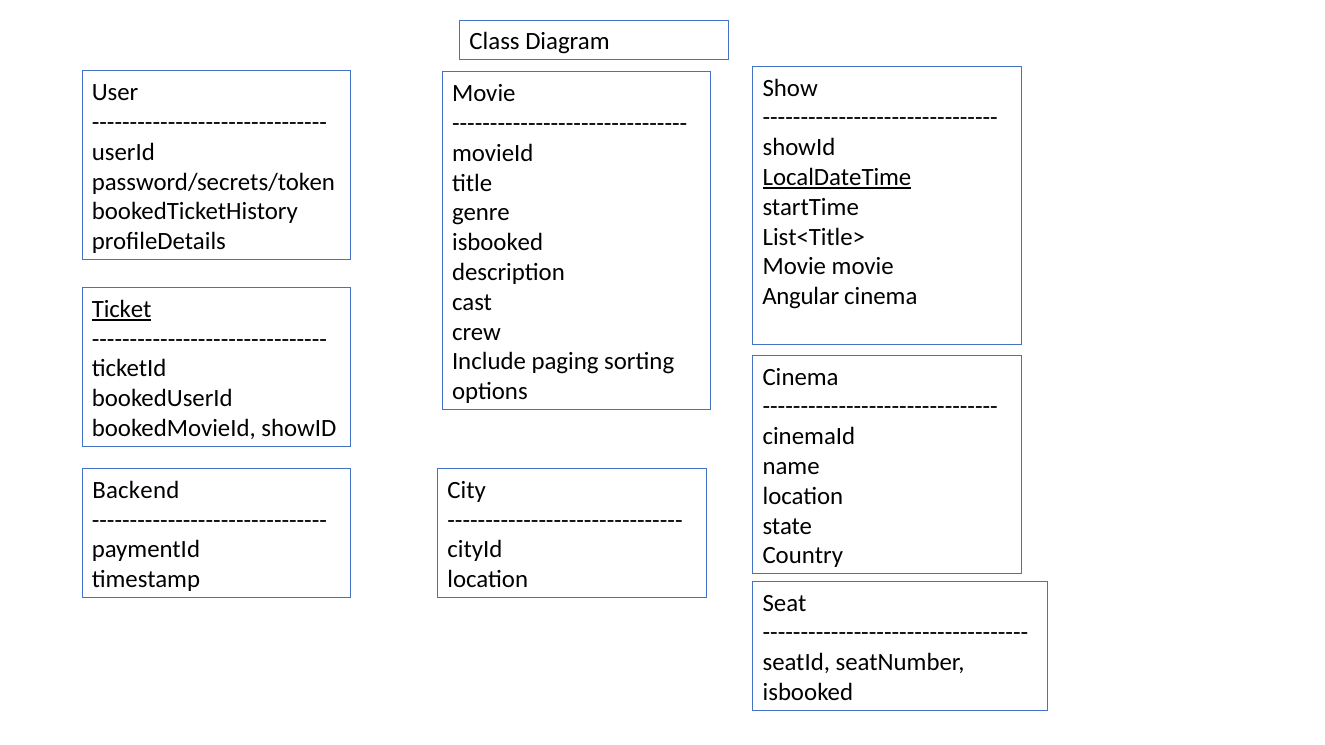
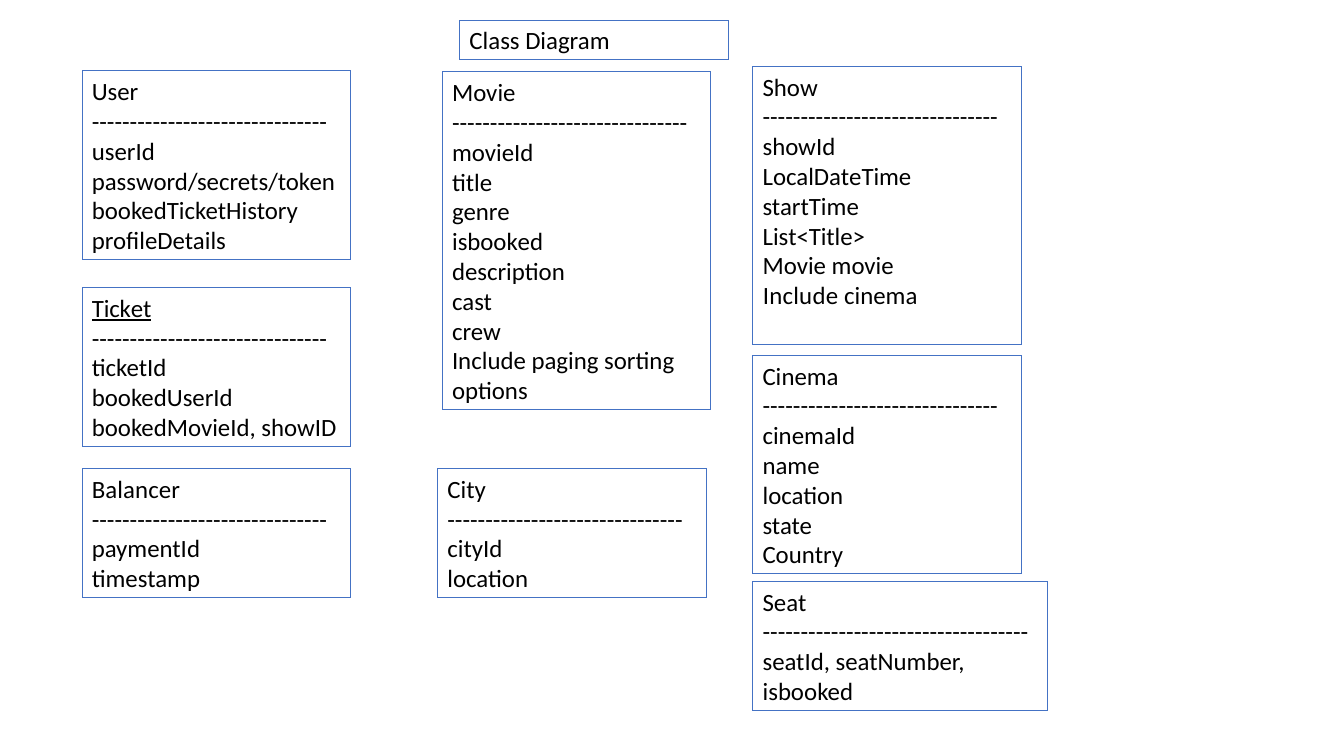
LocalDateTime underline: present -> none (837, 177)
Angular: Angular -> Include (800, 297)
Backend: Backend -> Balancer (136, 490)
